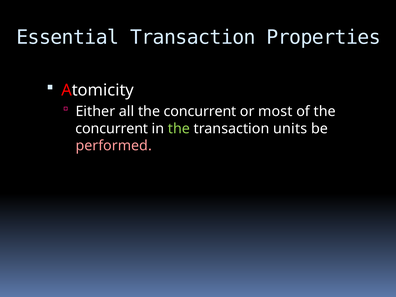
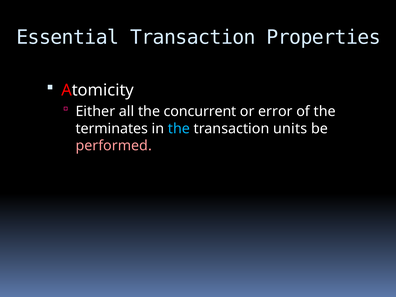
most: most -> error (275, 111)
concurrent: concurrent -> terminates (112, 129)
the colour: light green -> light blue (179, 129)
